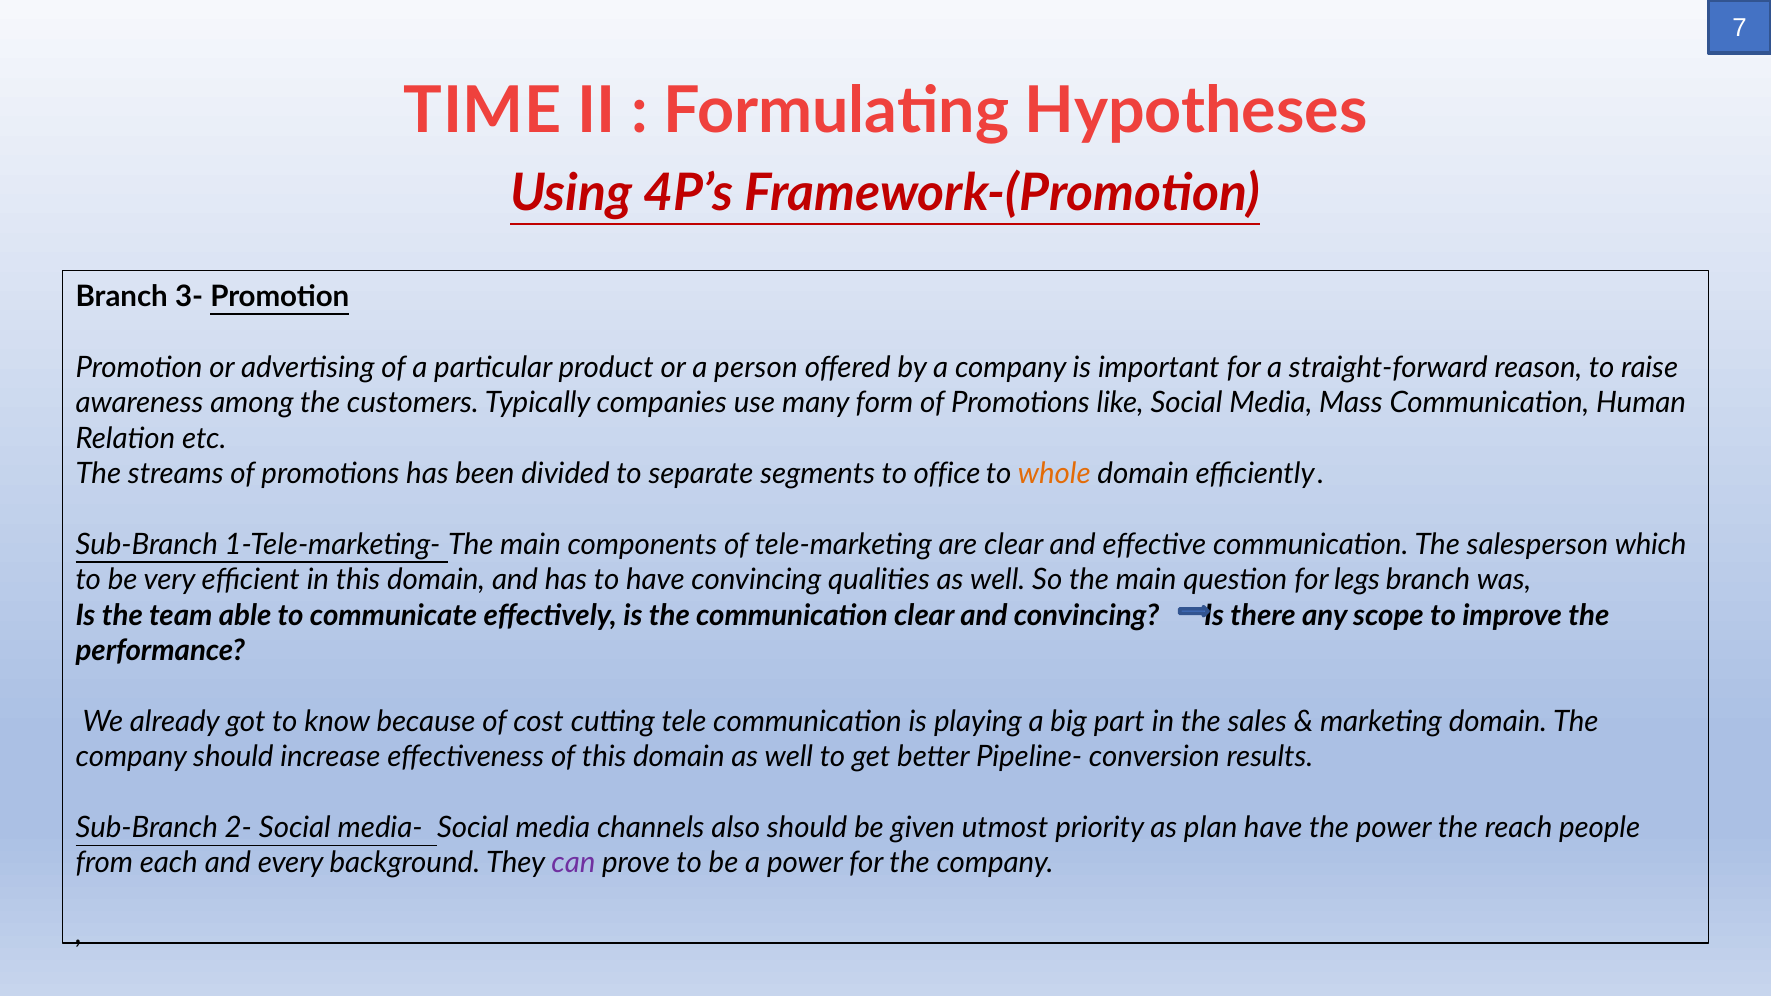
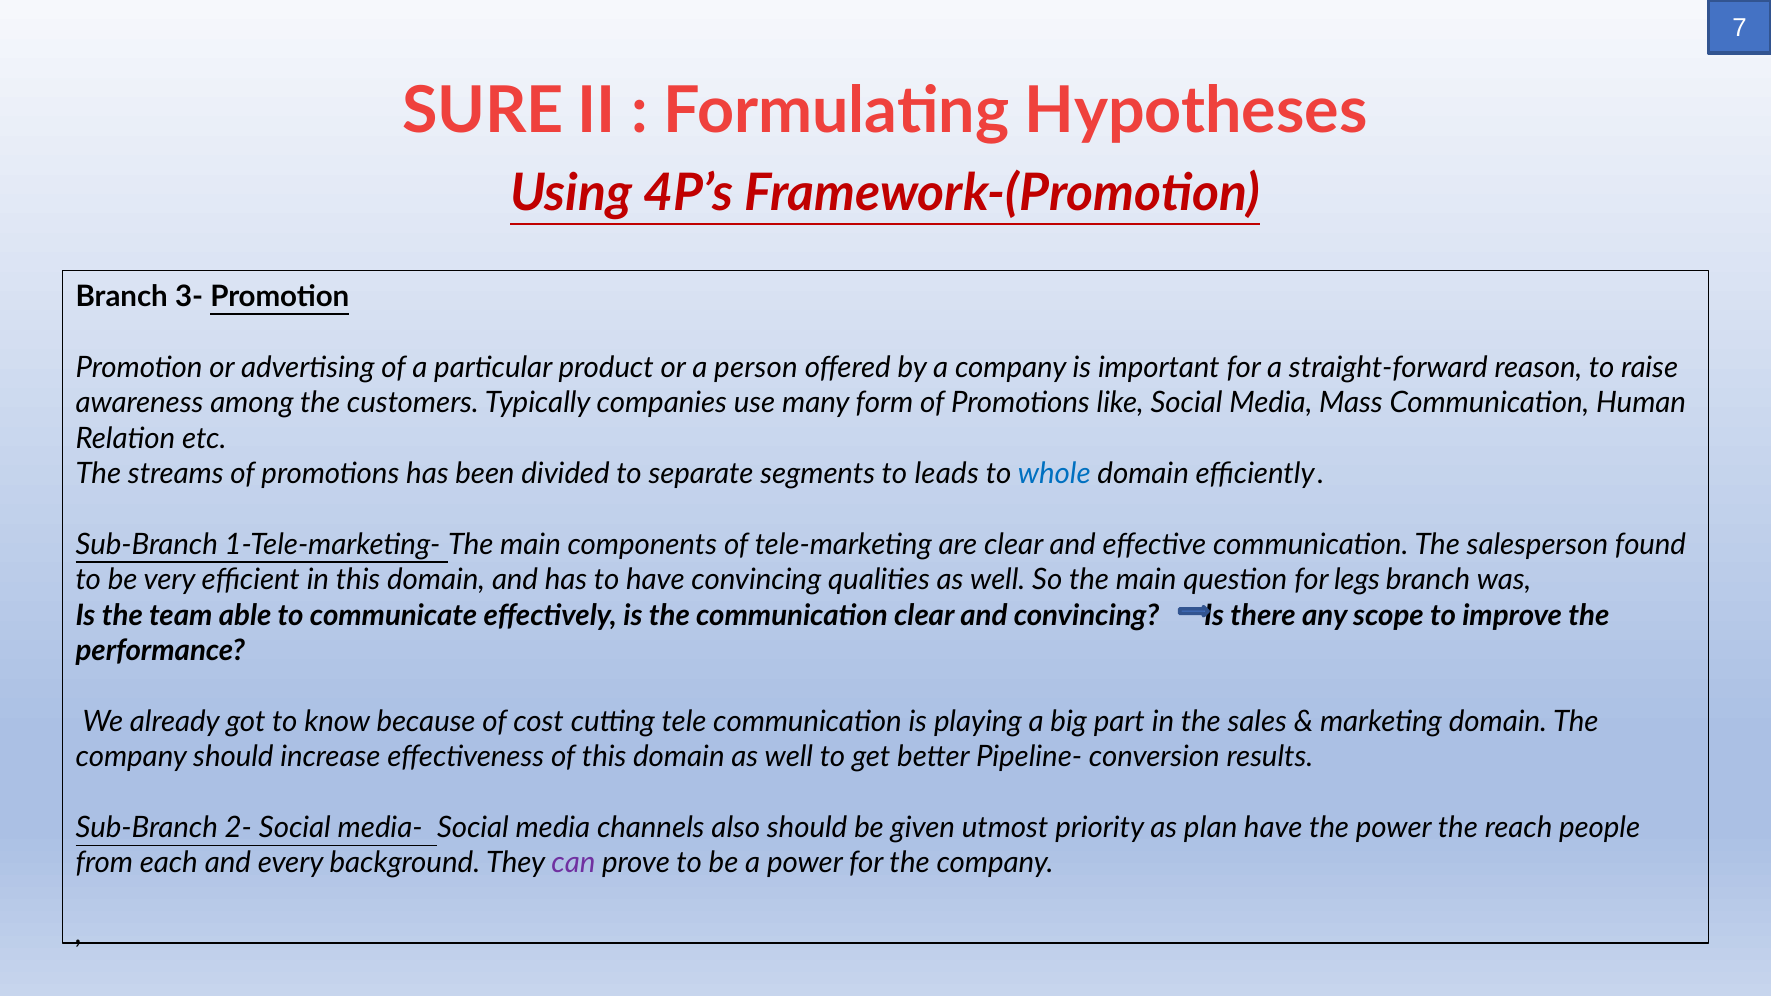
TIME: TIME -> SURE (483, 111)
office: office -> leads (947, 474)
whole colour: orange -> blue (1054, 474)
which: which -> found (1651, 545)
